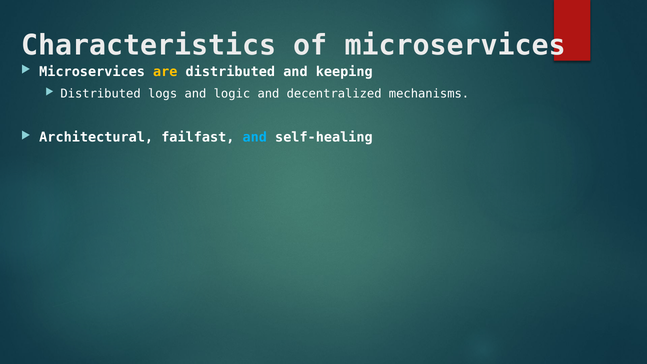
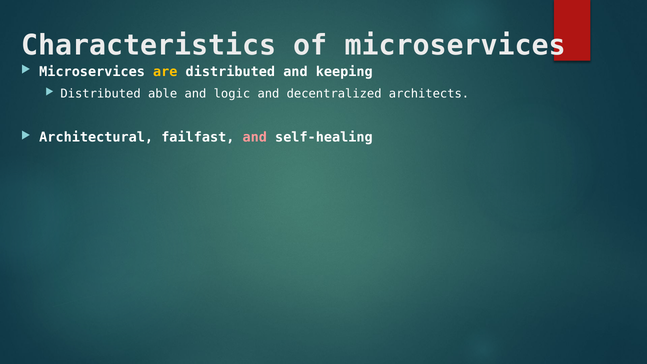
logs: logs -> able (163, 94)
mechanisms: mechanisms -> architects (429, 94)
and colour: light blue -> pink (255, 137)
